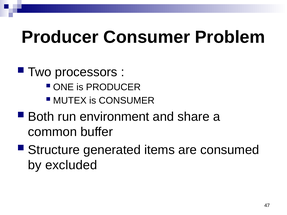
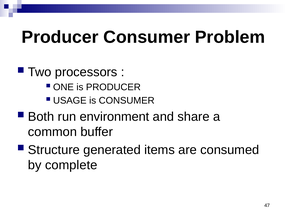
MUTEX: MUTEX -> USAGE (70, 101)
excluded: excluded -> complete (71, 165)
